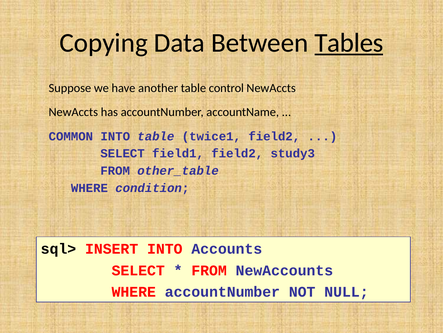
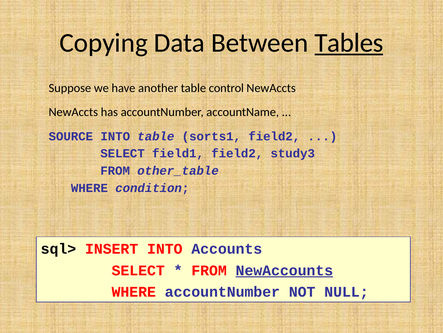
COMMON: COMMON -> SOURCE (71, 136)
twice1: twice1 -> sorts1 (211, 136)
NewAccounts underline: none -> present (284, 270)
